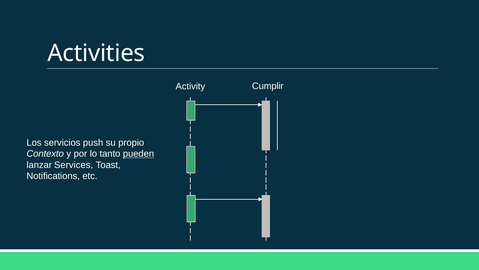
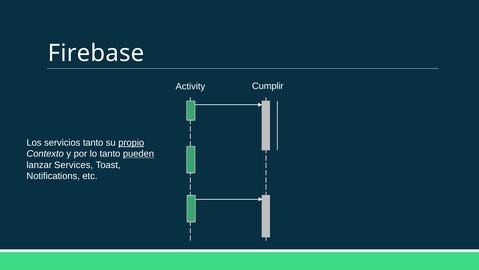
Activities: Activities -> Firebase (96, 53)
servicios push: push -> tanto (93, 142)
propio underline: none -> present (131, 142)
